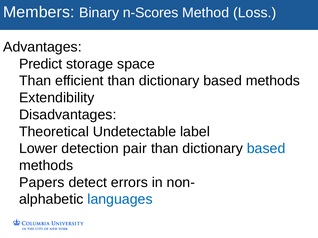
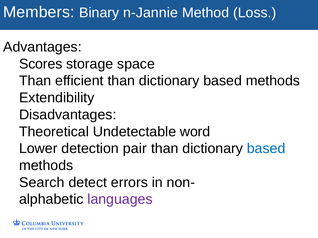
n-Scores: n-Scores -> n-Jannie (151, 13)
Predict: Predict -> Scores (41, 64)
label: label -> word (195, 132)
Papers: Papers -> Search (42, 183)
languages colour: blue -> purple (120, 200)
